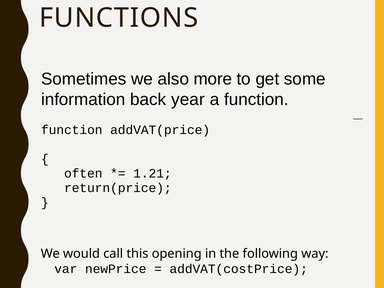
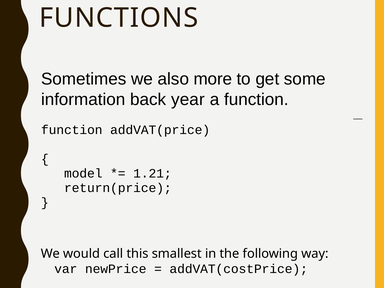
often: often -> model (83, 173)
opening: opening -> smallest (177, 254)
